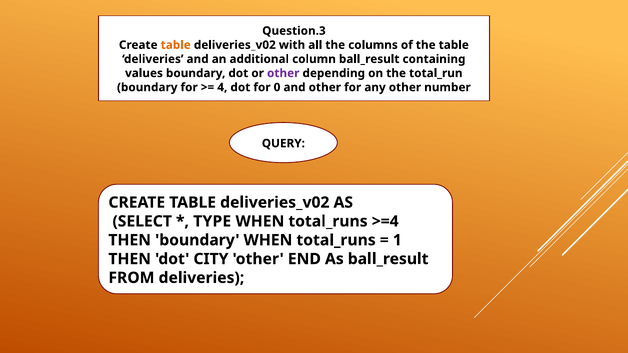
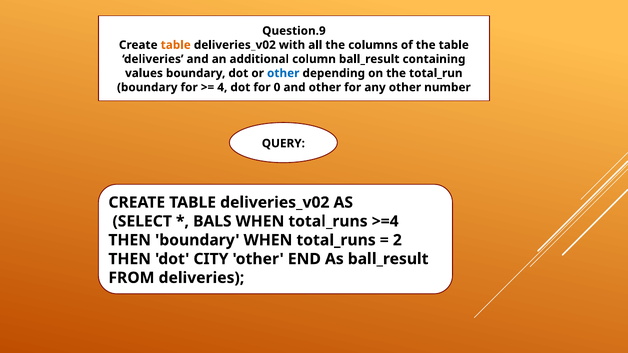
Question.3: Question.3 -> Question.9 (294, 31)
other colour: purple -> blue (283, 73)
TYPE: TYPE -> BALS (212, 221)
1: 1 -> 2 (397, 240)
